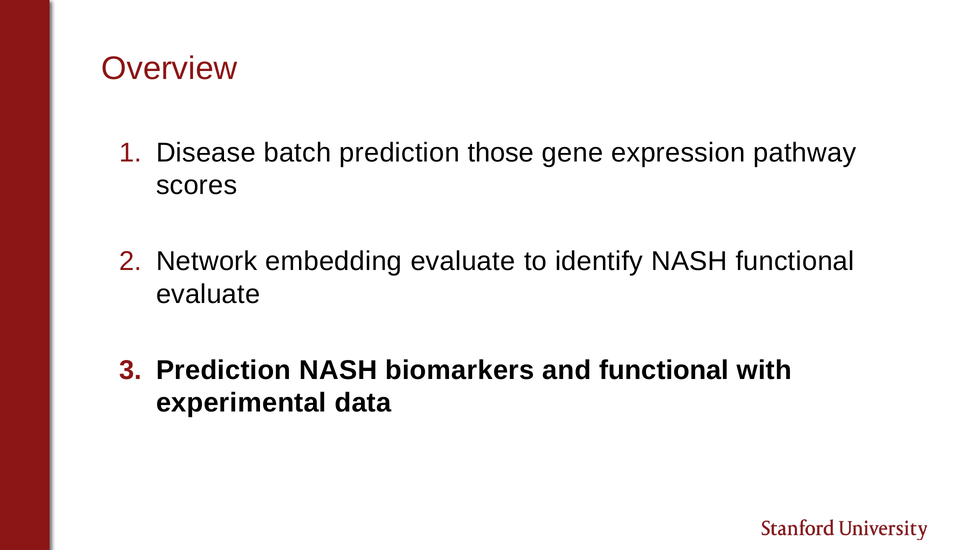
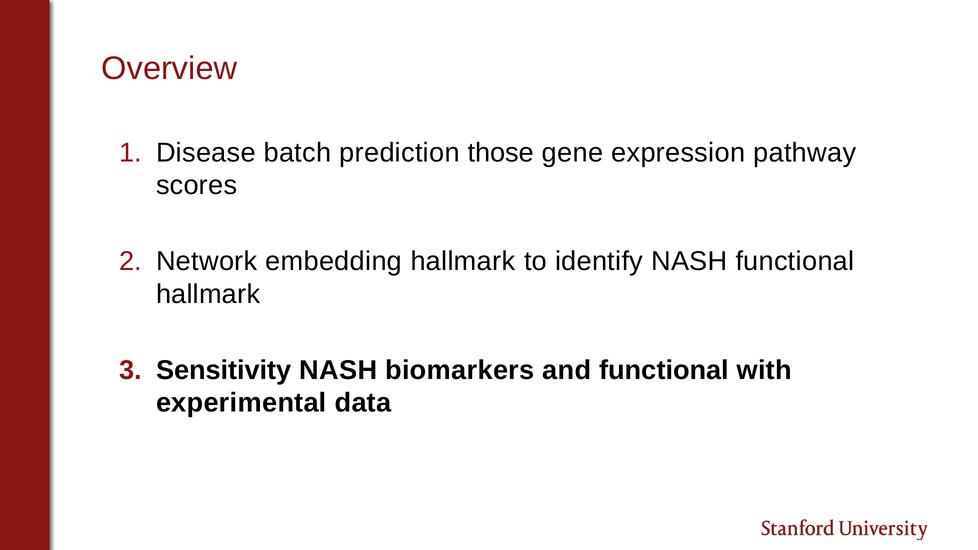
embedding evaluate: evaluate -> hallmark (463, 262)
evaluate: evaluate -> hallmark (208, 294)
Prediction: Prediction -> Sensitivity (224, 370)
